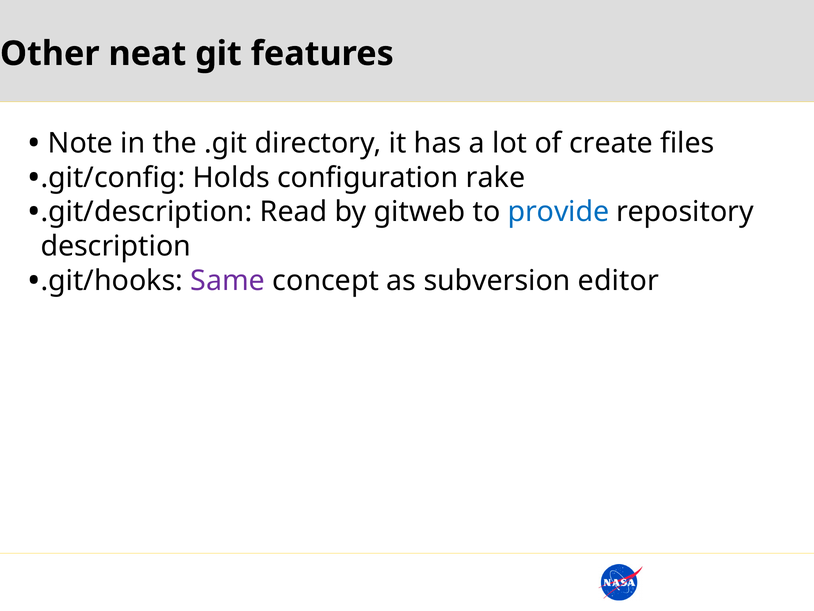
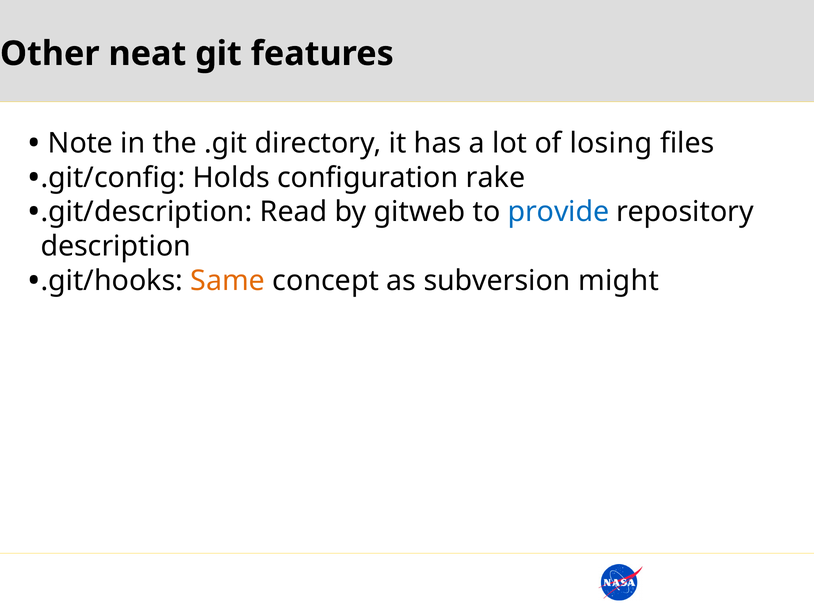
create: create -> losing (611, 143)
Same colour: purple -> orange (228, 281)
editor: editor -> might (618, 281)
